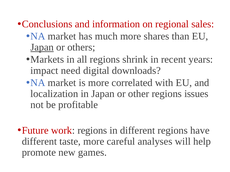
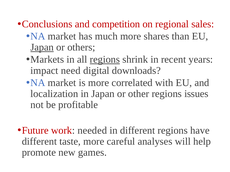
information: information -> competition (116, 24)
regions underline: none -> present (105, 60)
work regions: regions -> needed (92, 131)
